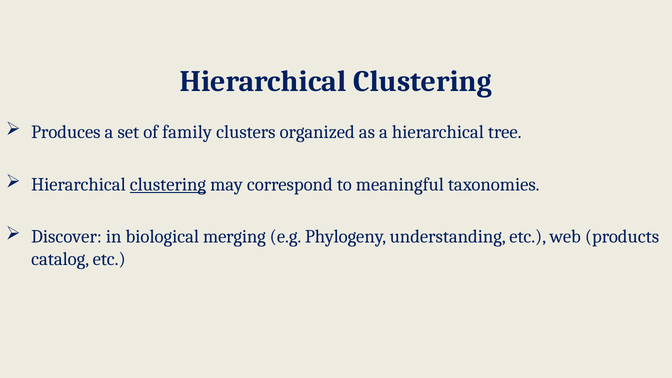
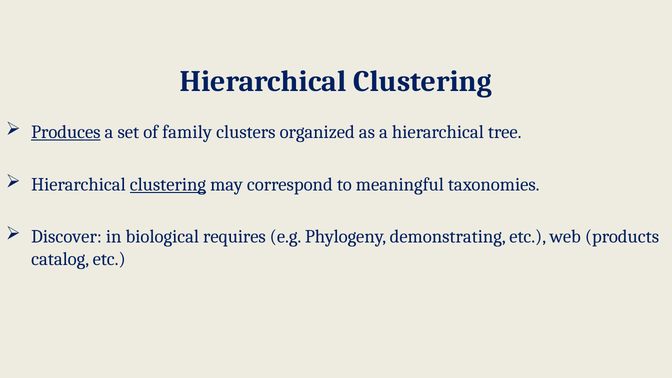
Produces underline: none -> present (66, 132)
merging: merging -> requires (234, 237)
understanding: understanding -> demonstrating (448, 237)
